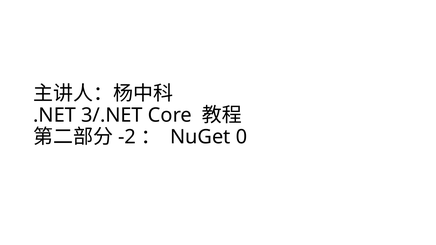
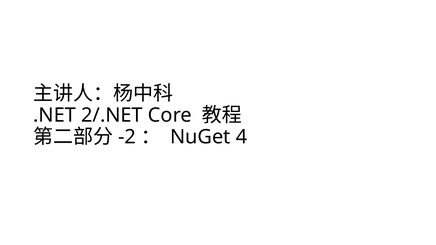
3/.NET: 3/.NET -> 2/.NET (112, 115)
0: 0 -> 4 (241, 137)
